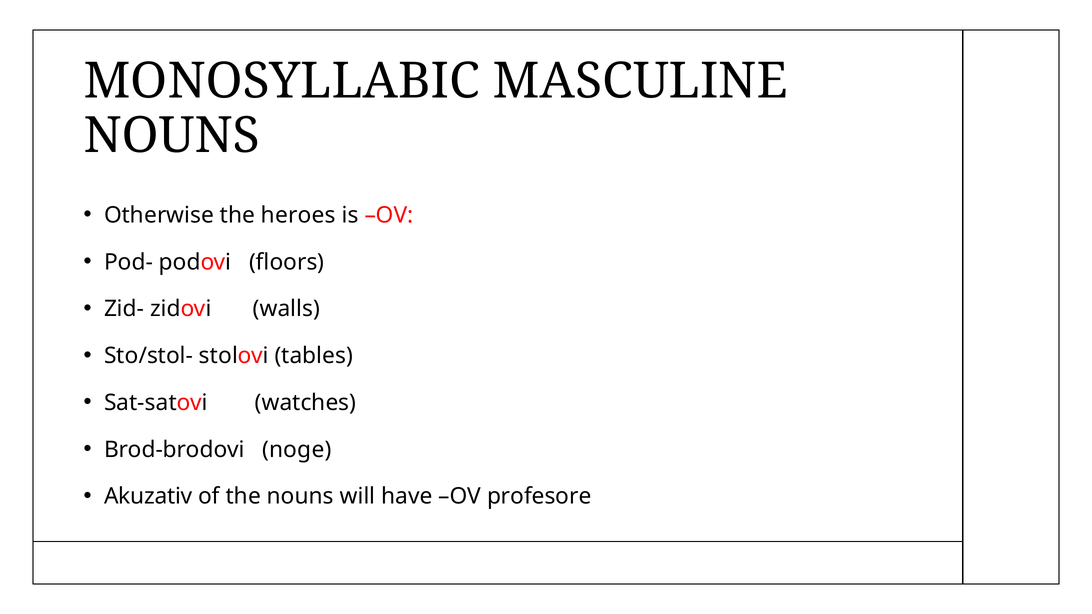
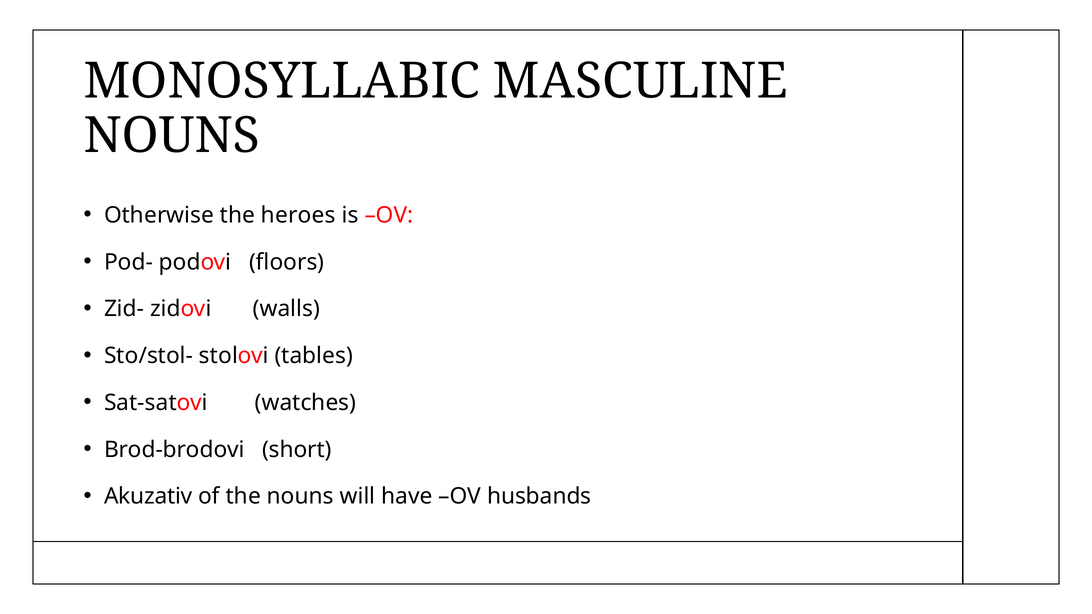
noge: noge -> short (297, 450)
profesore: profesore -> husbands (539, 497)
